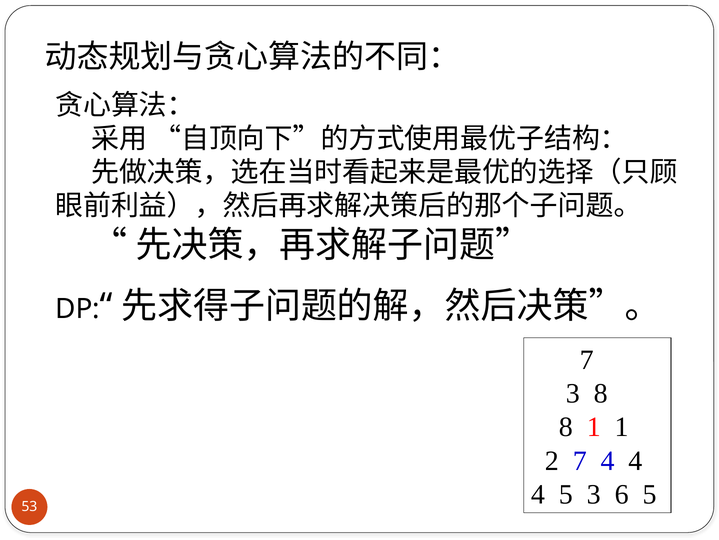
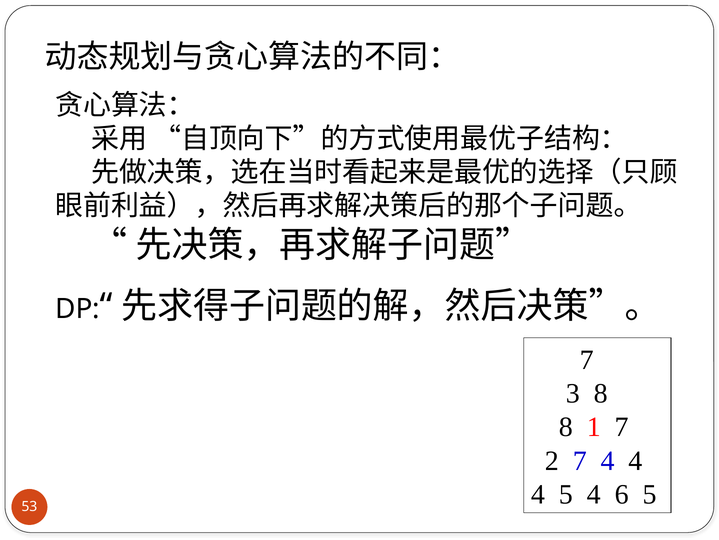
1 1: 1 -> 7 (622, 427)
5 3: 3 -> 4 (594, 494)
